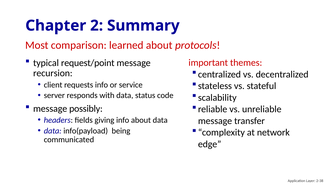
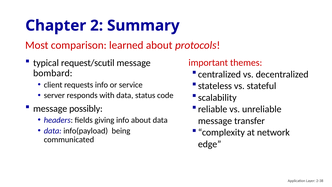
request/point: request/point -> request/scutil (88, 63)
recursion: recursion -> bombard (53, 73)
